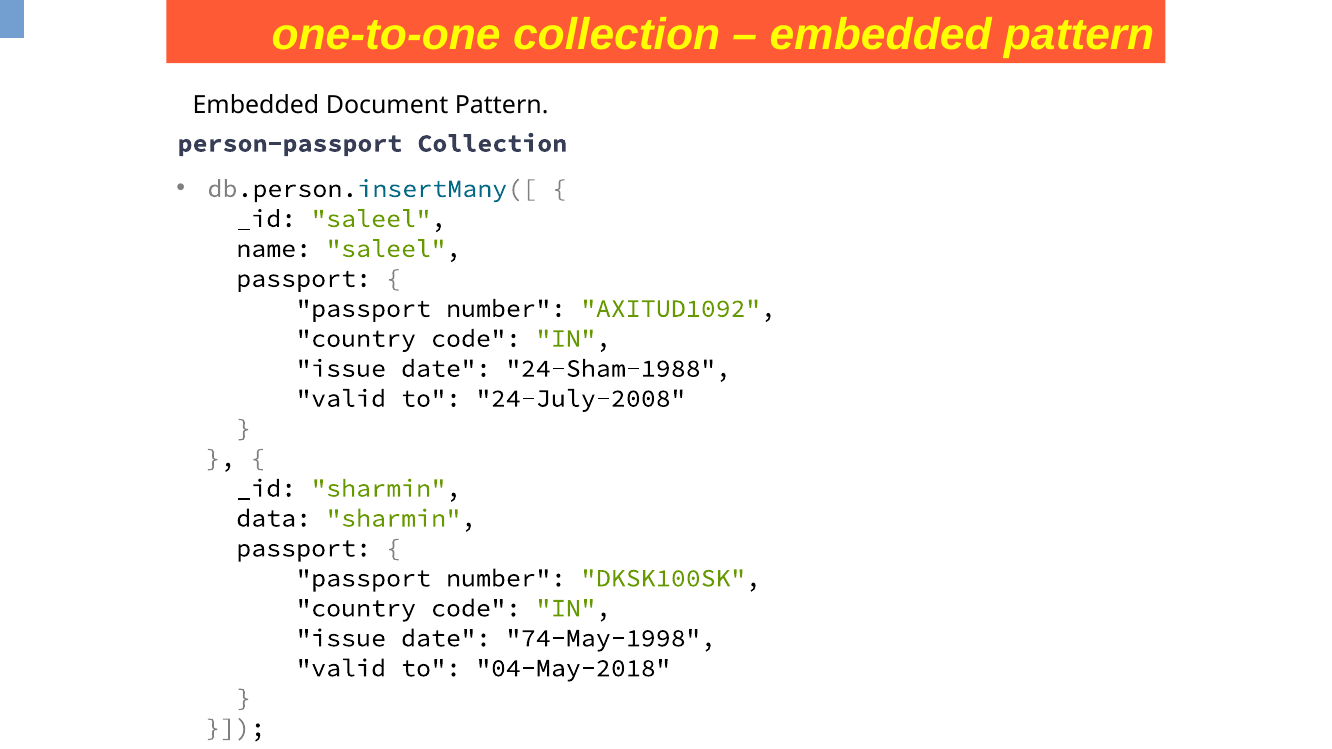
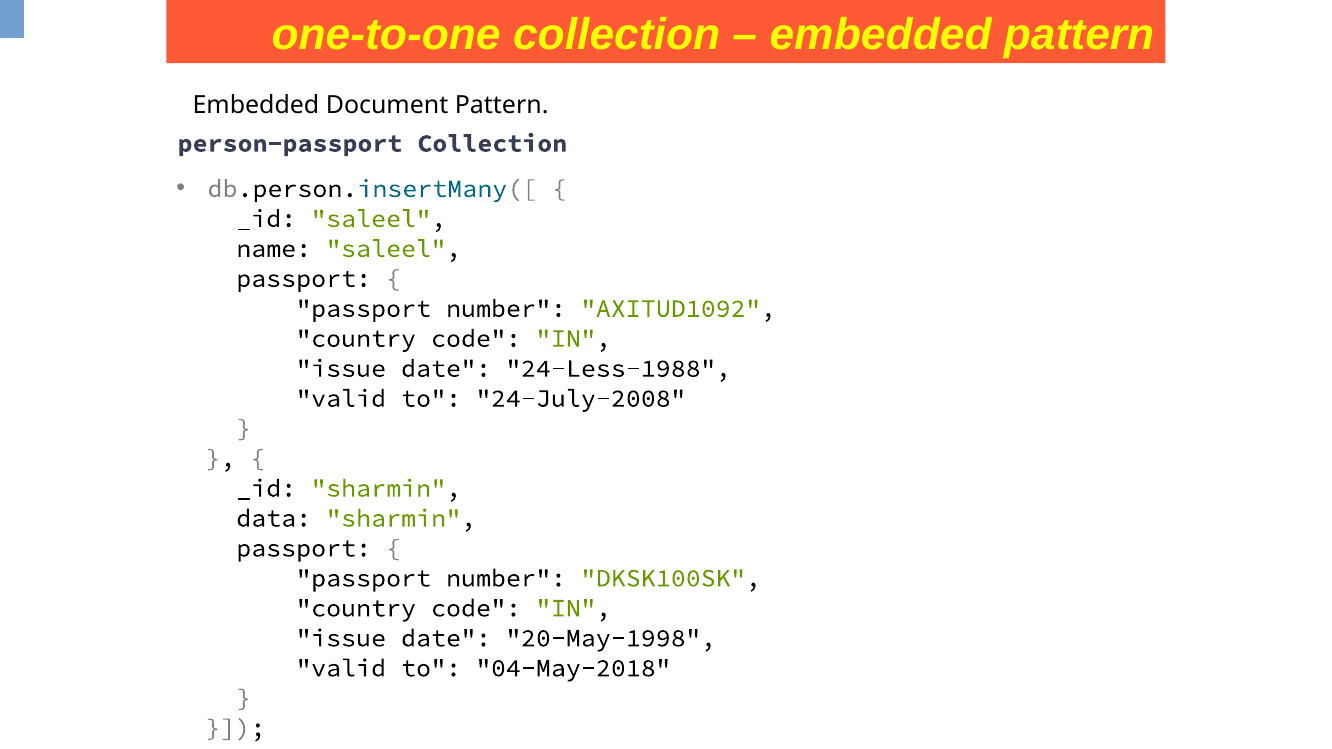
24-Sham-1988: 24-Sham-1988 -> 24-Less-1988 (618, 369)
74-May-1998: 74-May-1998 -> 20-May-1998 (611, 638)
